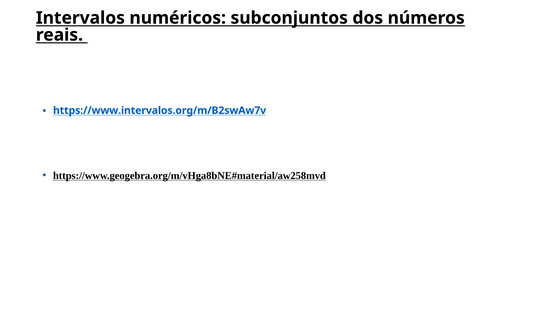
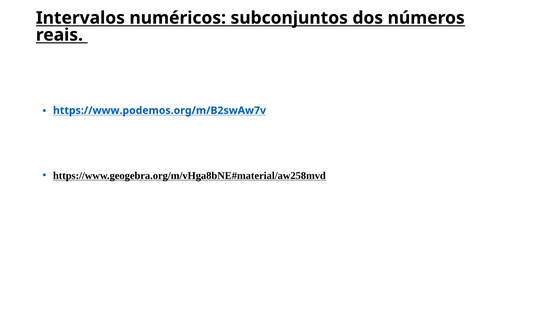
https://www.intervalos.org/m/B2swAw7v: https://www.intervalos.org/m/B2swAw7v -> https://www.podemos.org/m/B2swAw7v (160, 110)
